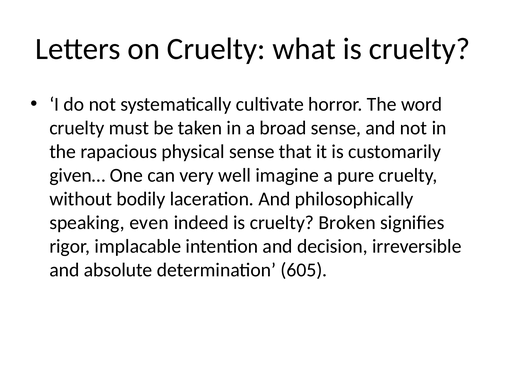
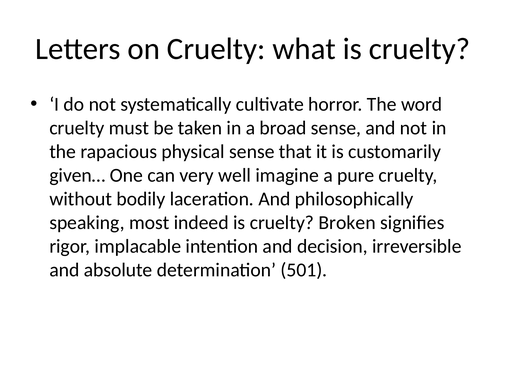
even: even -> most (149, 222)
605: 605 -> 501 (304, 270)
